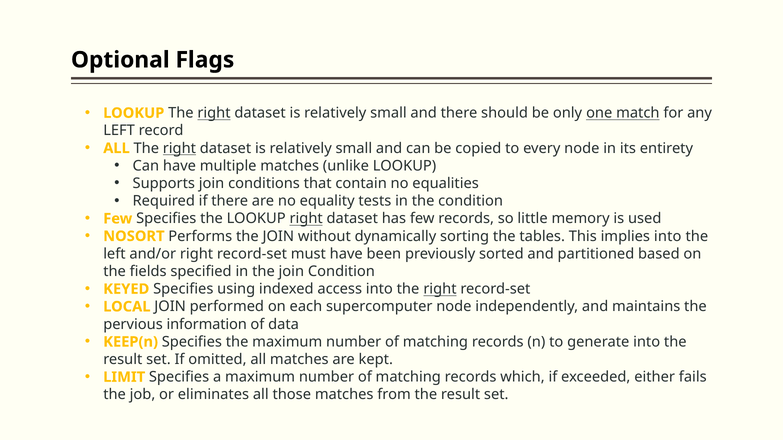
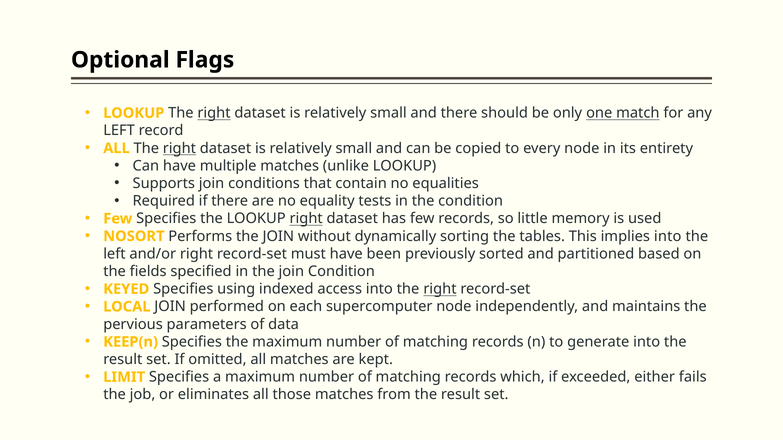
information: information -> parameters (207, 325)
